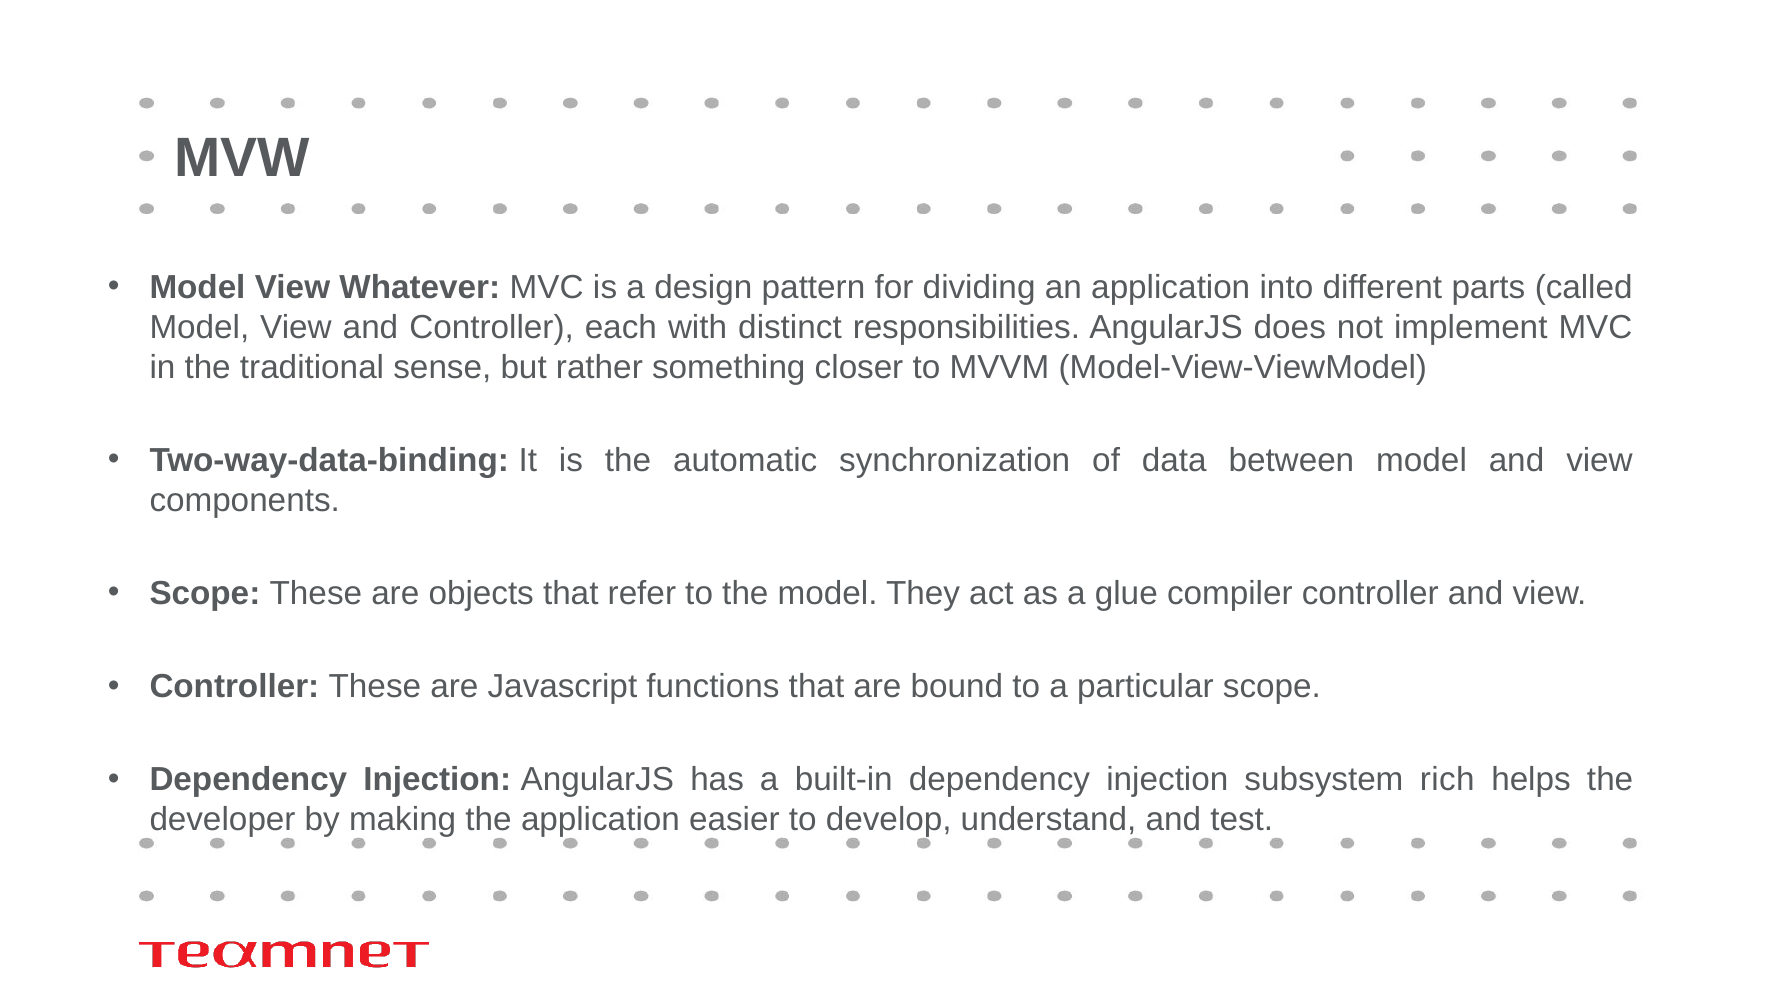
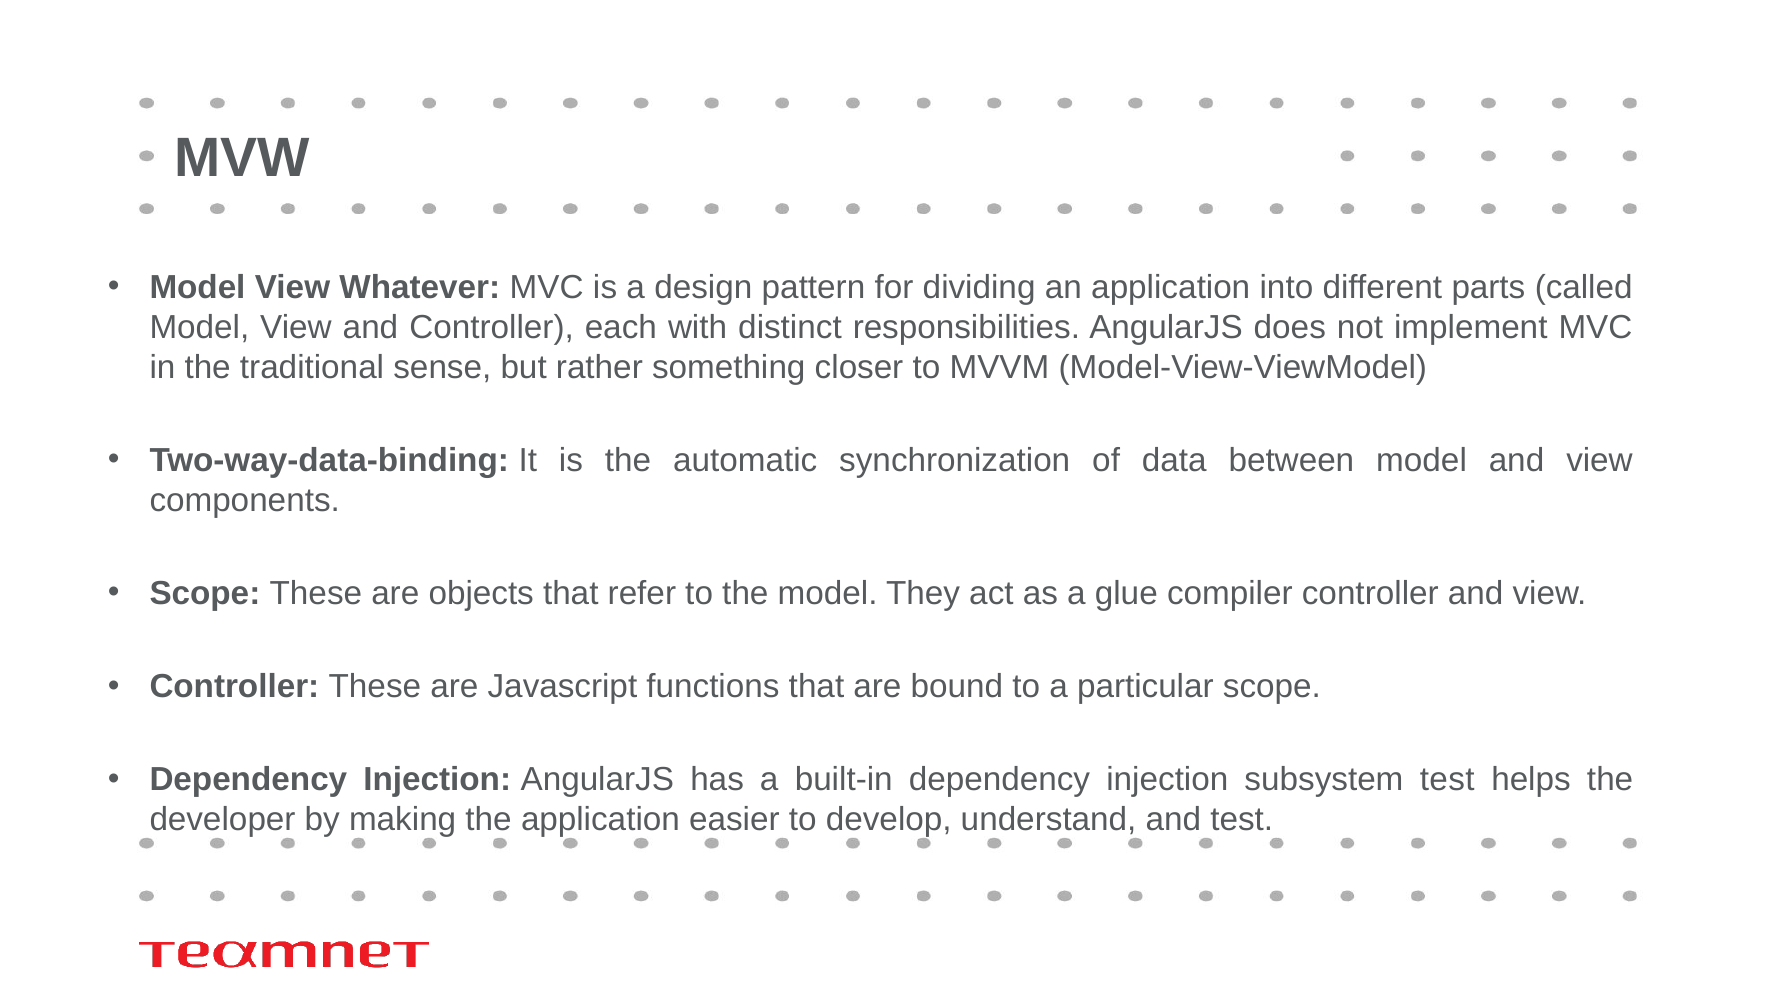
subsystem rich: rich -> test (1447, 780)
